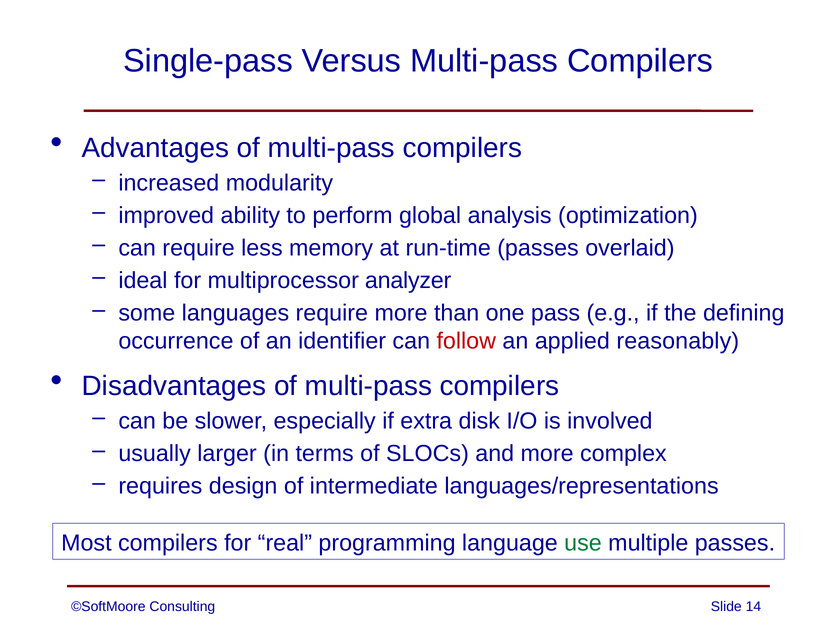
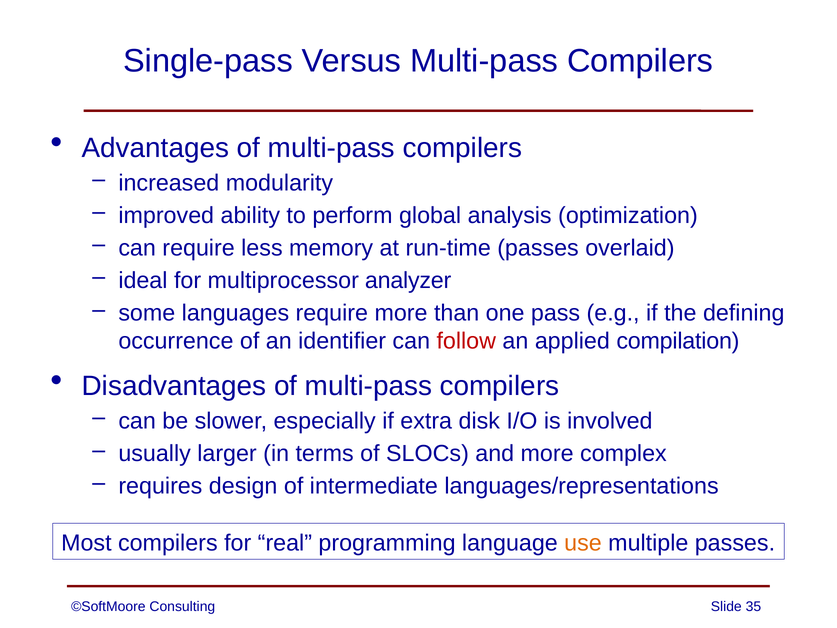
reasonably: reasonably -> compilation (678, 341)
use colour: green -> orange (583, 543)
14: 14 -> 35 (753, 606)
